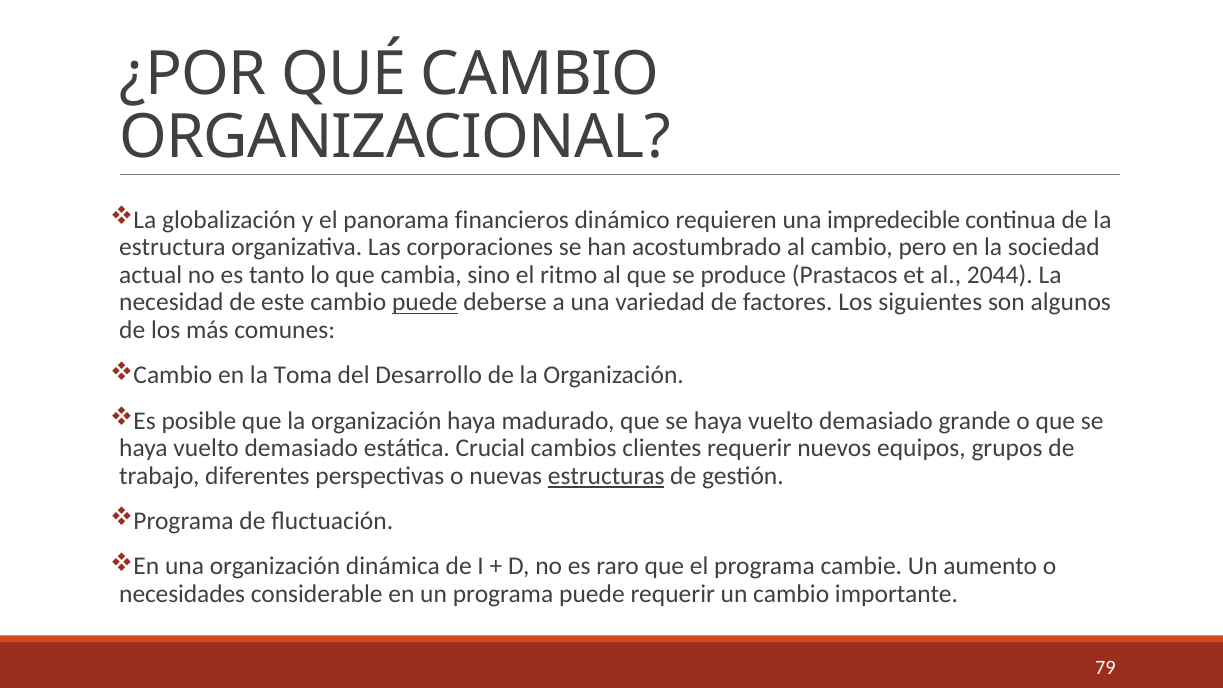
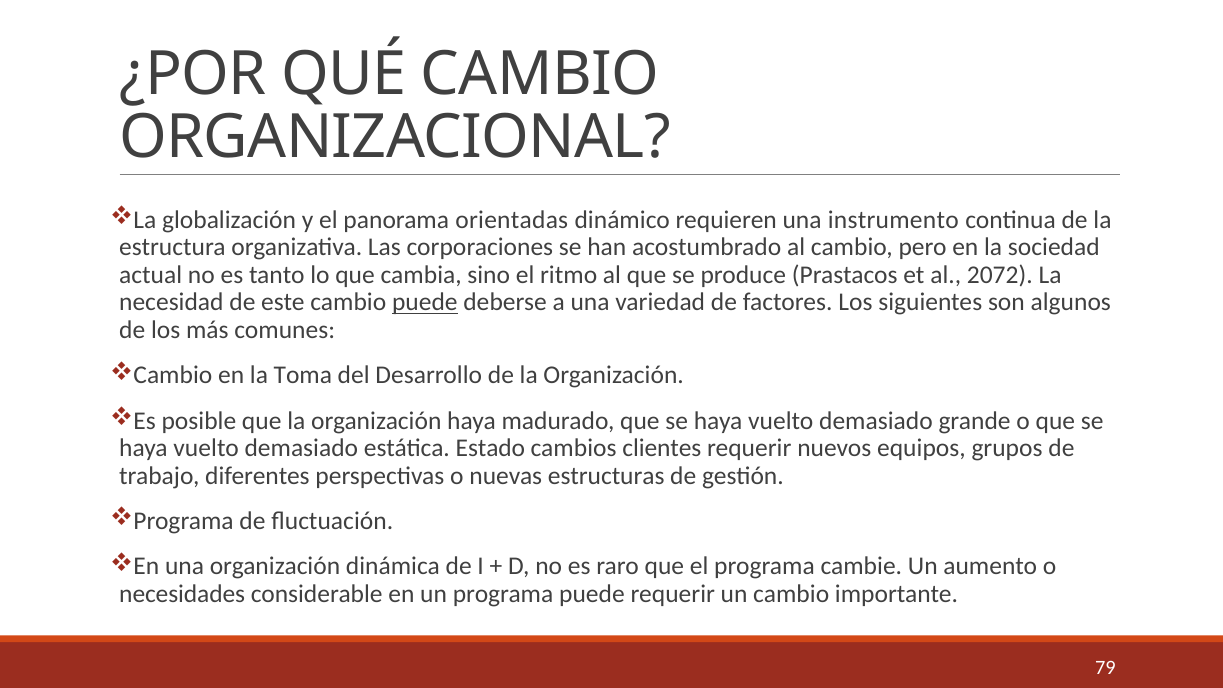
financieros: financieros -> orientadas (512, 220)
impredecible: impredecible -> instrumento (893, 220)
2044: 2044 -> 2072 (1000, 275)
Crucial: Crucial -> Estado (490, 448)
estructuras underline: present -> none (606, 476)
